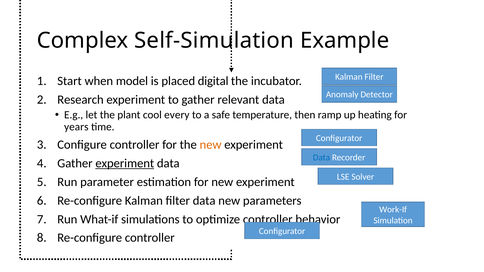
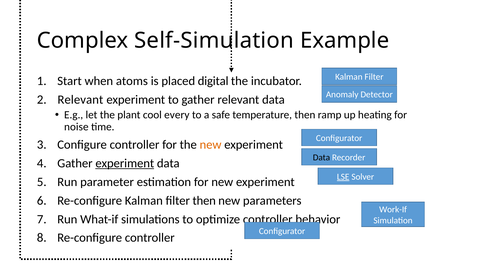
model: model -> atoms (132, 81)
Research: Research -> Relevant (80, 100)
years: years -> noise (76, 127)
Data colour: blue -> black (321, 158)
LSE underline: none -> present (343, 177)
filter data: data -> then (204, 201)
